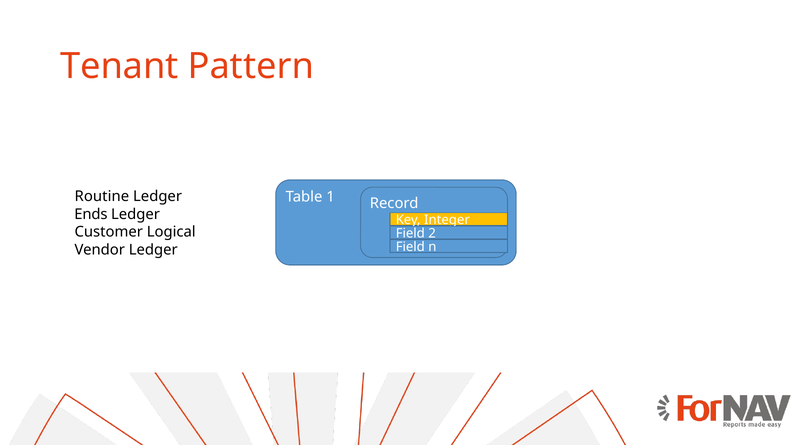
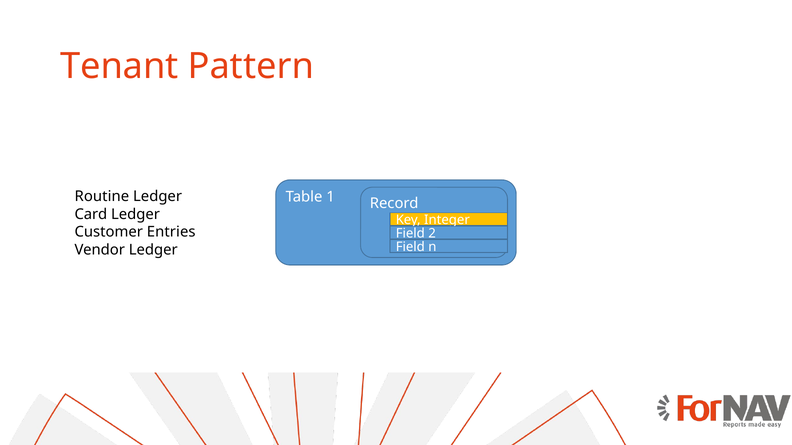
Ends: Ends -> Card (91, 214)
Logical: Logical -> Entries (171, 232)
